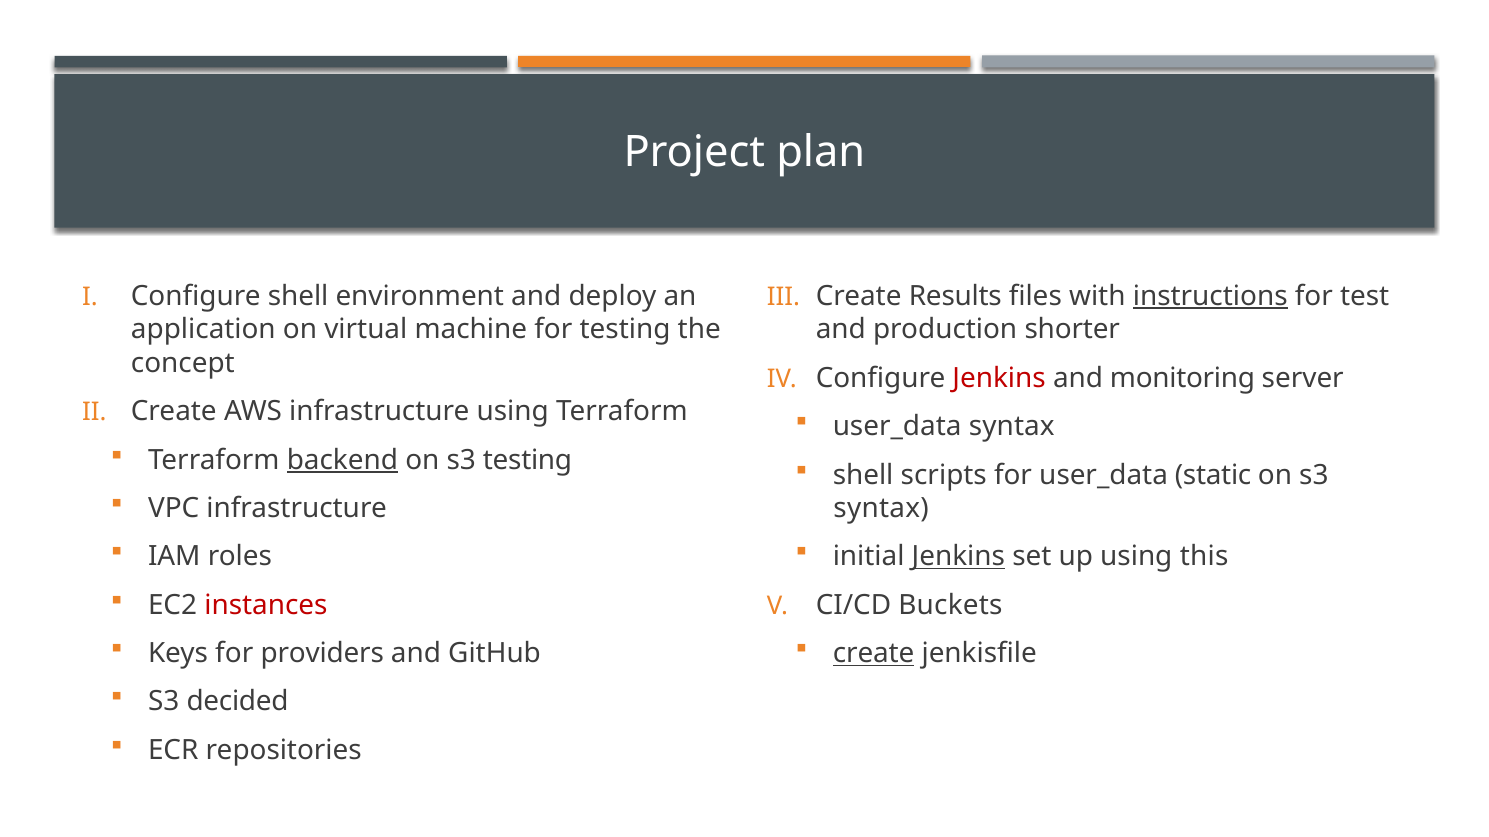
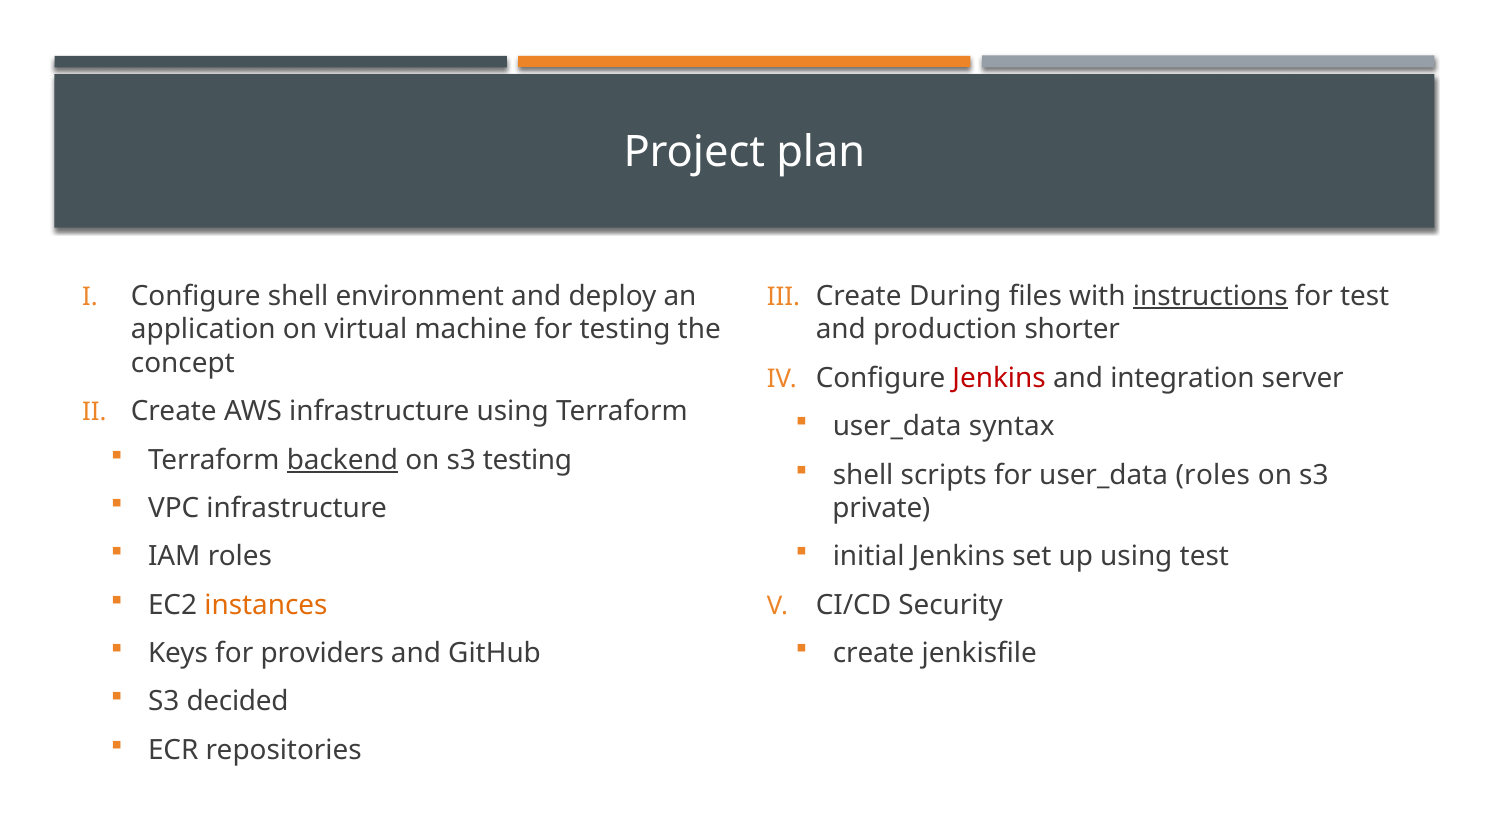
Results: Results -> During (955, 296)
monitoring: monitoring -> integration (1182, 378)
user_data static: static -> roles (1213, 475)
syntax: syntax -> private (881, 509)
Jenkins underline: present -> none (958, 557)
using this: this -> test (1204, 557)
instances colour: red -> orange (266, 605)
Buckets: Buckets -> Security (951, 605)
create underline: present -> none (874, 654)
